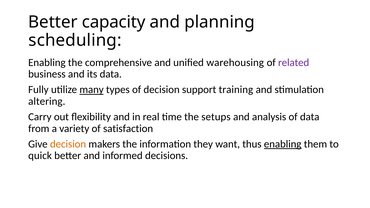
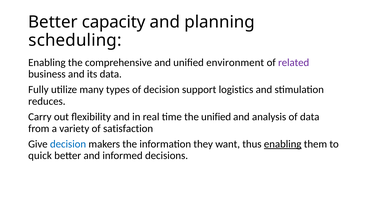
warehousing: warehousing -> environment (235, 63)
many underline: present -> none (92, 90)
training: training -> logistics (236, 90)
altering: altering -> reduces (47, 101)
the setups: setups -> unified (216, 117)
decision colour: orange -> blue (68, 144)
